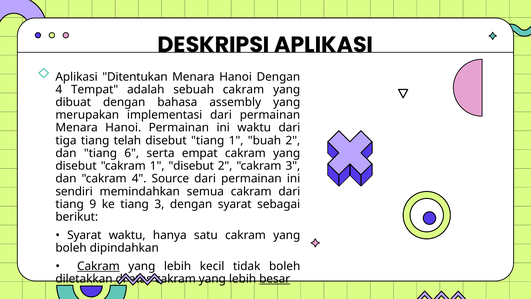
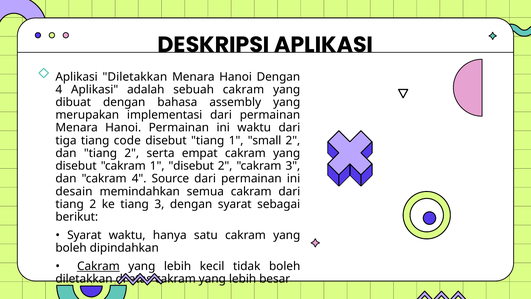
Aplikasi Ditentukan: Ditentukan -> Diletakkan (135, 77)
4 Tempat: Tempat -> Aplikasi (95, 89)
telah: telah -> code (127, 140)
buah: buah -> small (265, 140)
dan tiang 6: 6 -> 2 (132, 153)
sendiri: sendiri -> desain (74, 191)
9: 9 -> 2 (93, 204)
besar underline: present -> none (275, 279)
